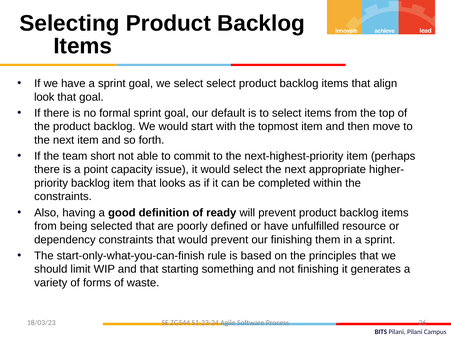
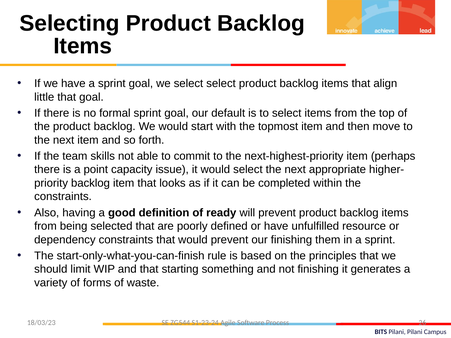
look: look -> little (44, 97)
short: short -> skills (103, 156)
